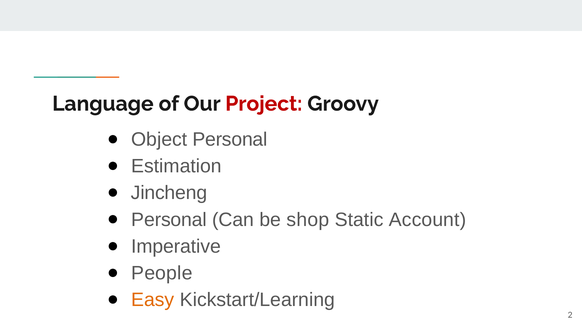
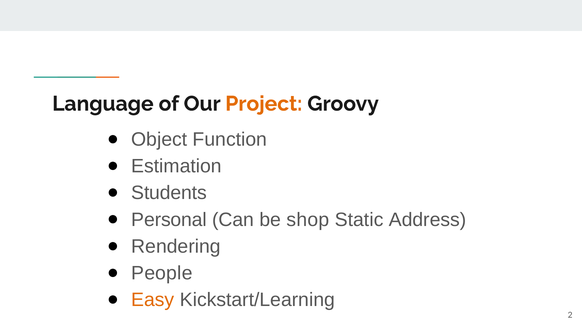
Project colour: red -> orange (264, 104)
Object Personal: Personal -> Function (230, 140)
Jincheng: Jincheng -> Students (169, 193)
Account: Account -> Address (428, 220)
Imperative: Imperative -> Rendering (176, 247)
